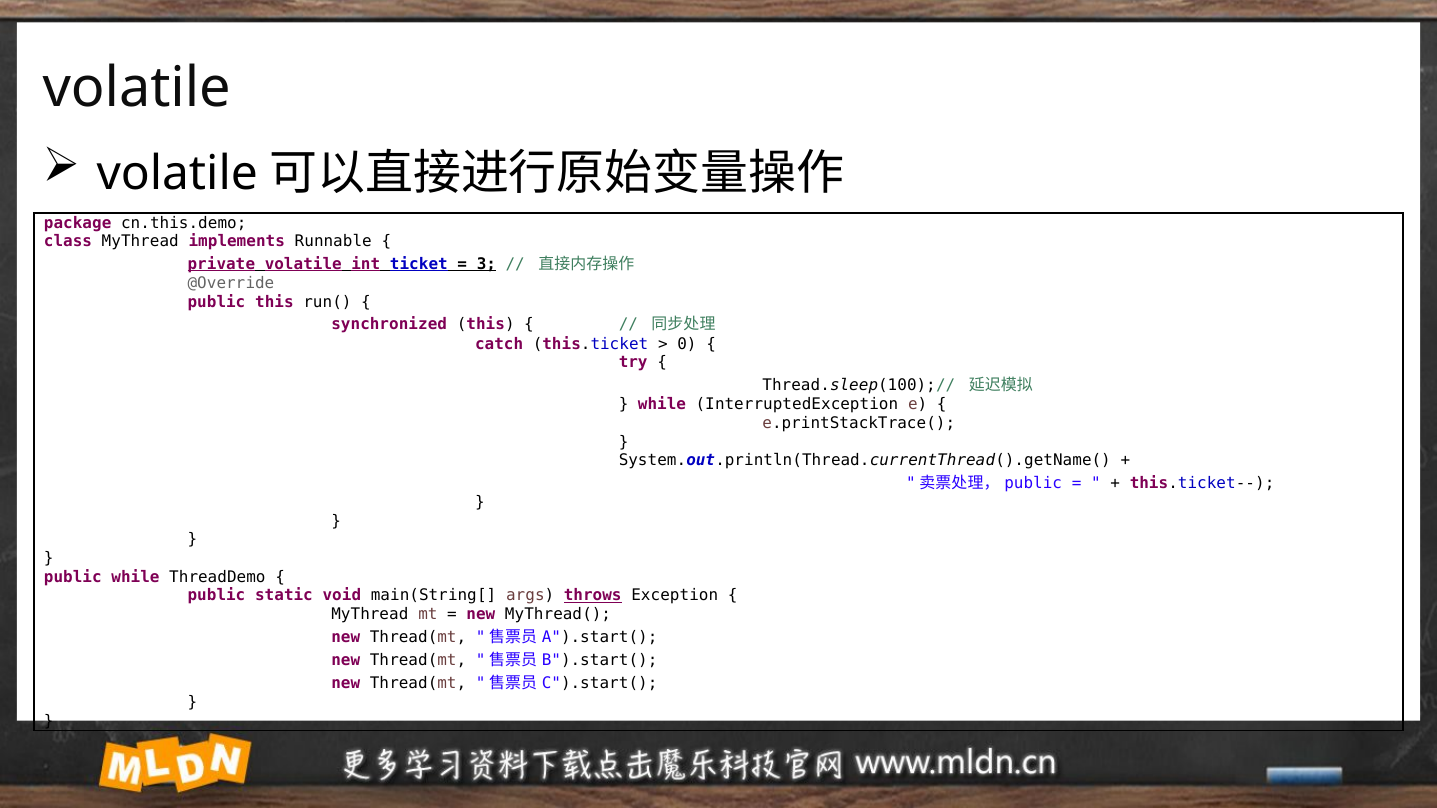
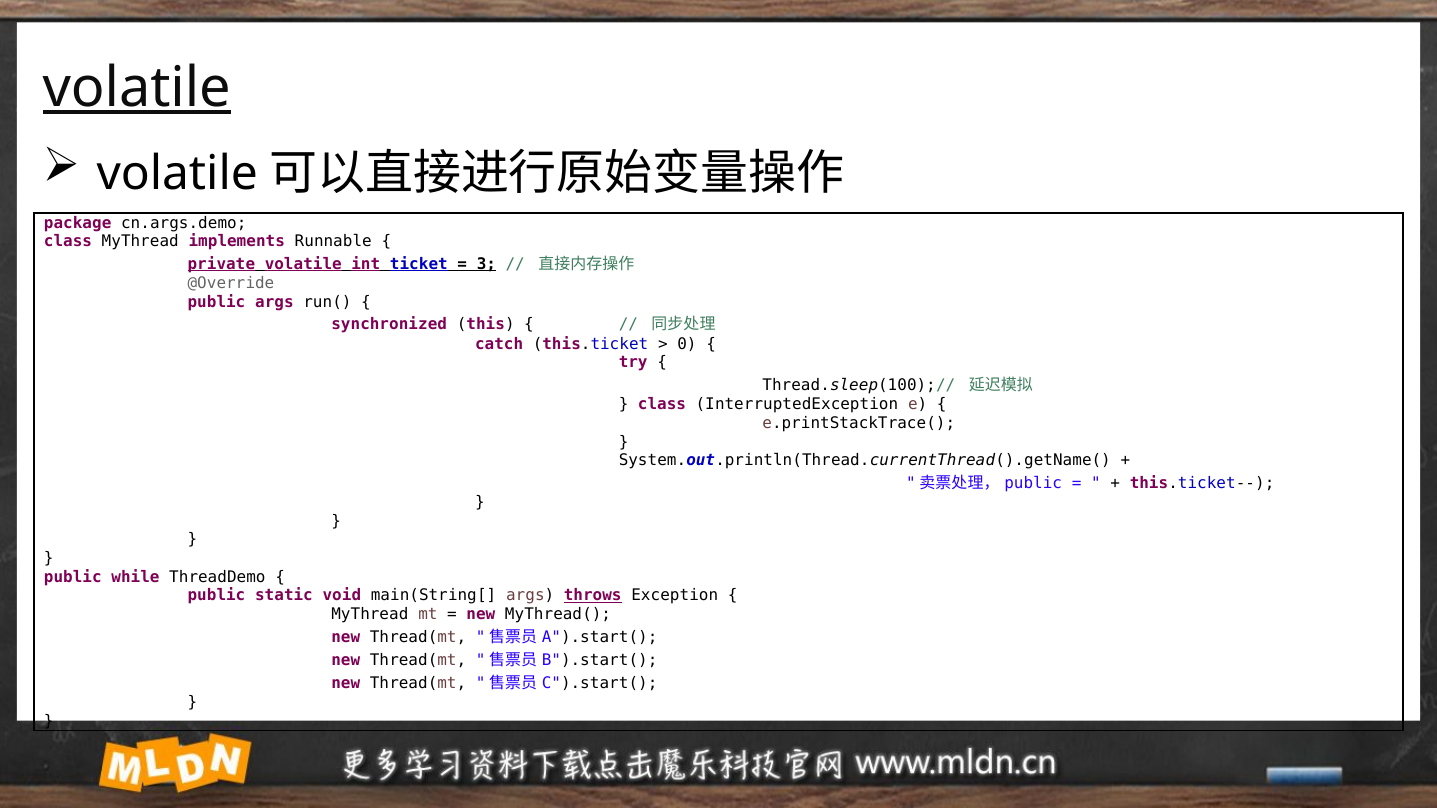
volatile underline: none -> present (137, 88)
cn.this.demo: cn.this.demo -> cn.args.demo (184, 223)
public this: this -> args (274, 302)
while: while -> class (662, 405)
